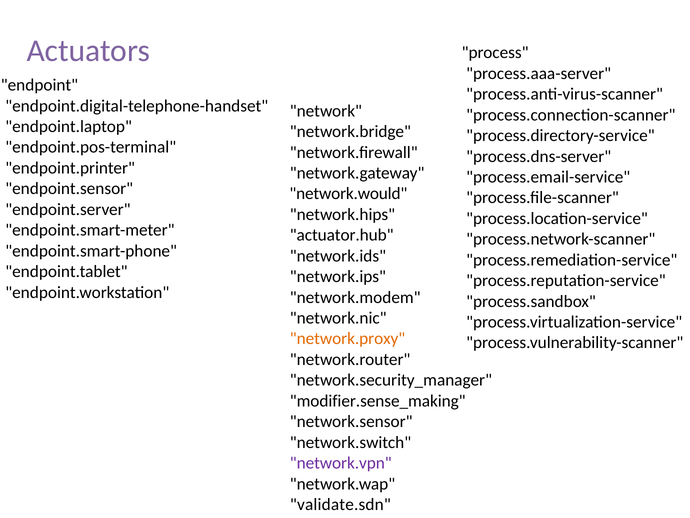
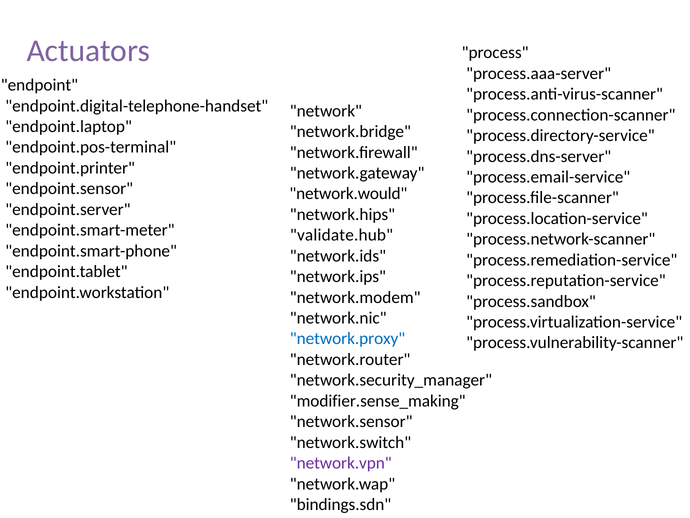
actuator.hub: actuator.hub -> validate.hub (342, 235)
network.proxy colour: orange -> blue (348, 338)
validate.sdn: validate.sdn -> bindings.sdn (341, 504)
